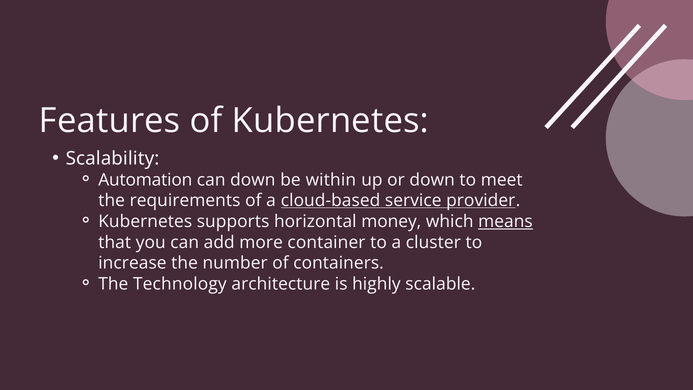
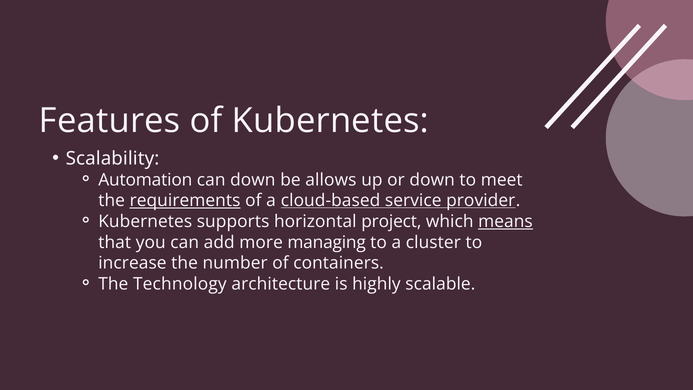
within: within -> allows (331, 180)
requirements underline: none -> present (185, 201)
money: money -> project (391, 221)
container: container -> managing (327, 242)
